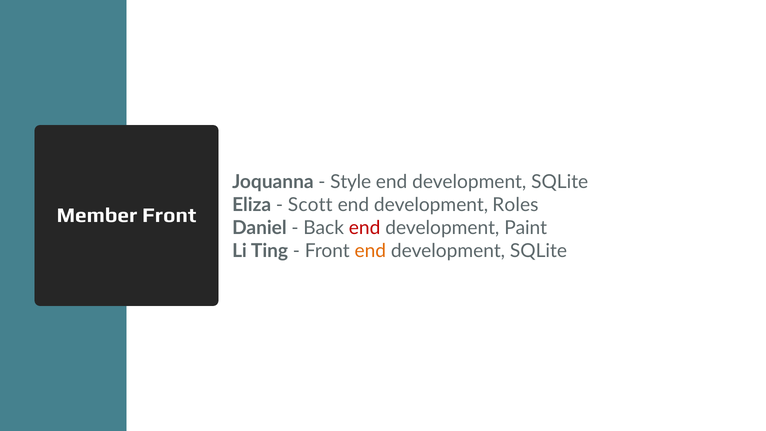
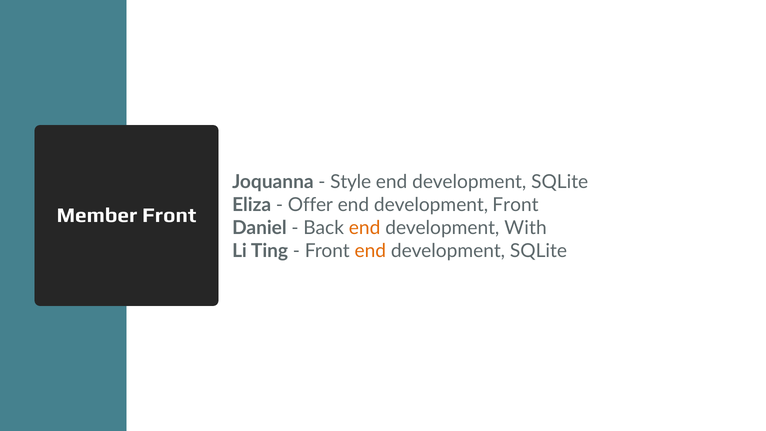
Scott: Scott -> Offer (310, 205)
development Roles: Roles -> Front (515, 205)
end colour: red -> orange (365, 228)
Paint: Paint -> With (526, 228)
